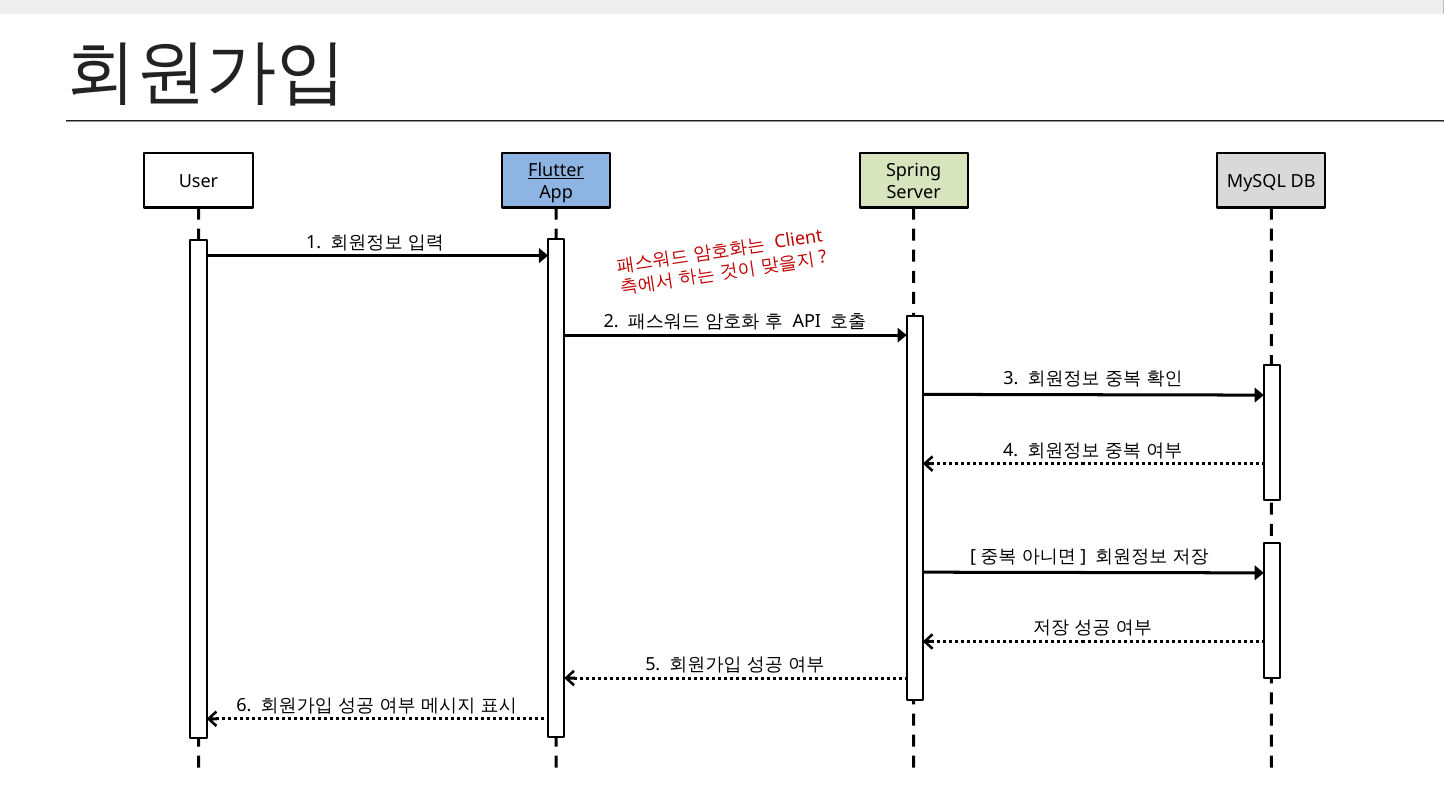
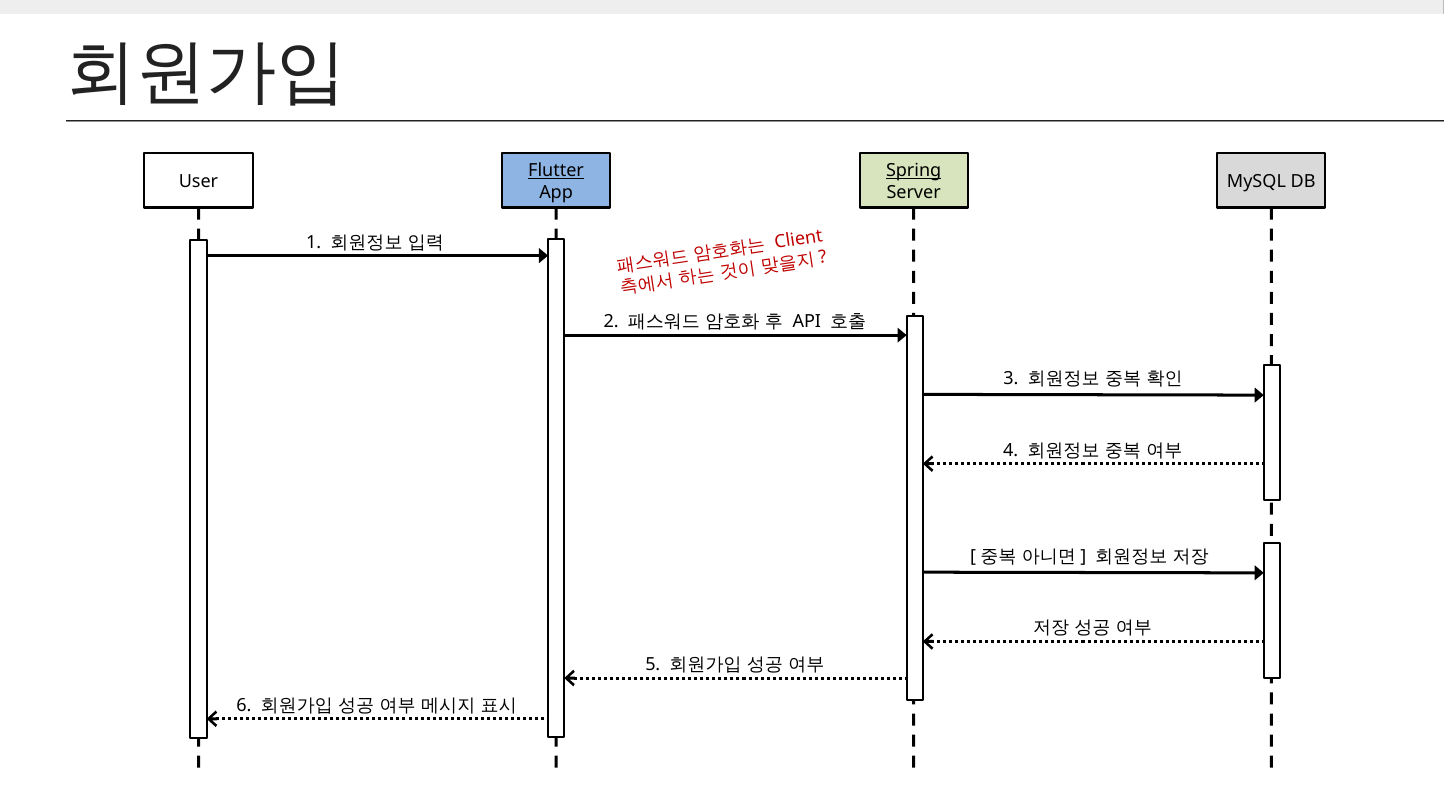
Spring underline: none -> present (914, 171)
